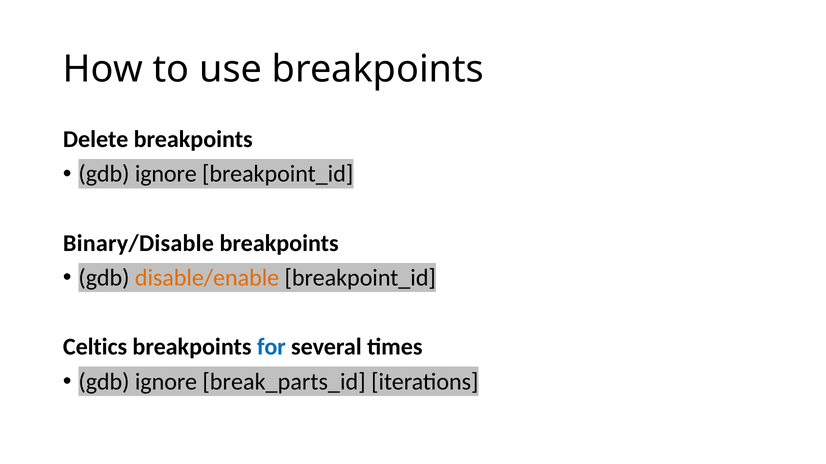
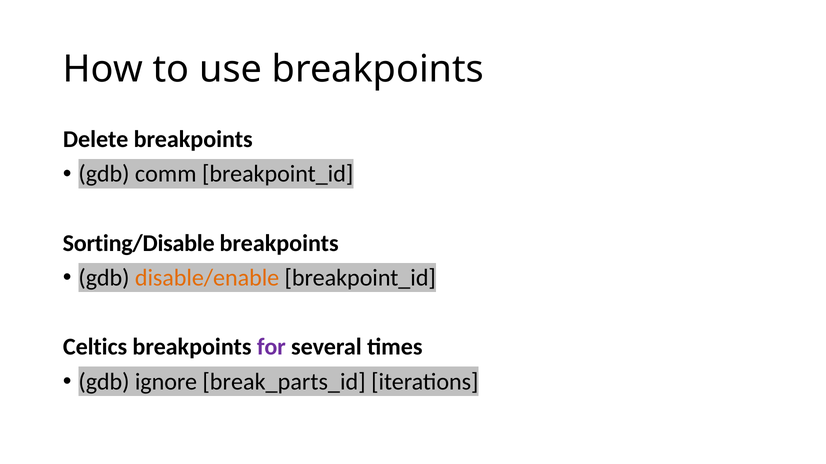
ignore: ignore -> comm (166, 174)
Binary/Disable: Binary/Disable -> Sorting/Disable (139, 244)
for colour: blue -> purple (271, 347)
